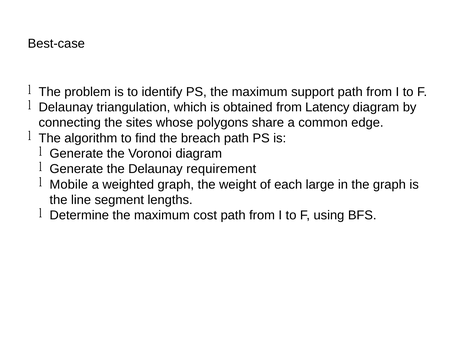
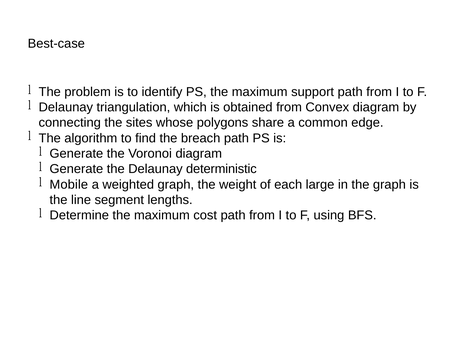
Latency: Latency -> Convex (327, 107)
requirement: requirement -> deterministic (221, 169)
